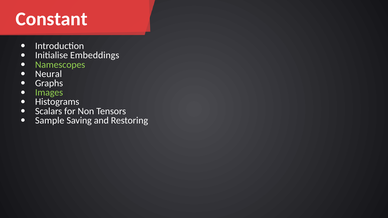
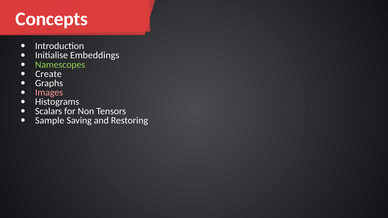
Constant: Constant -> Concepts (52, 19)
Neural: Neural -> Create (49, 74)
Images colour: light green -> pink (49, 93)
